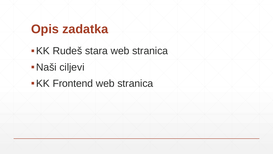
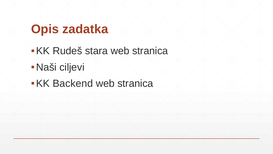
Frontend: Frontend -> Backend (73, 83)
